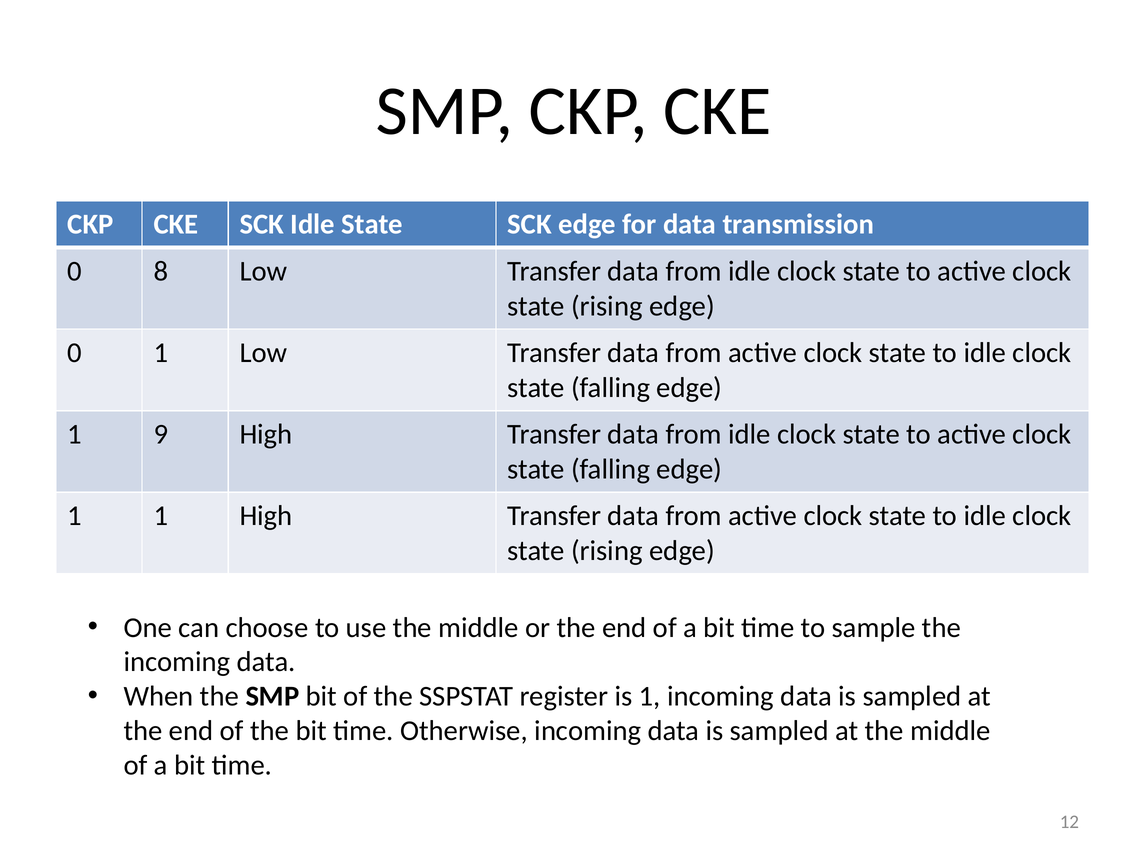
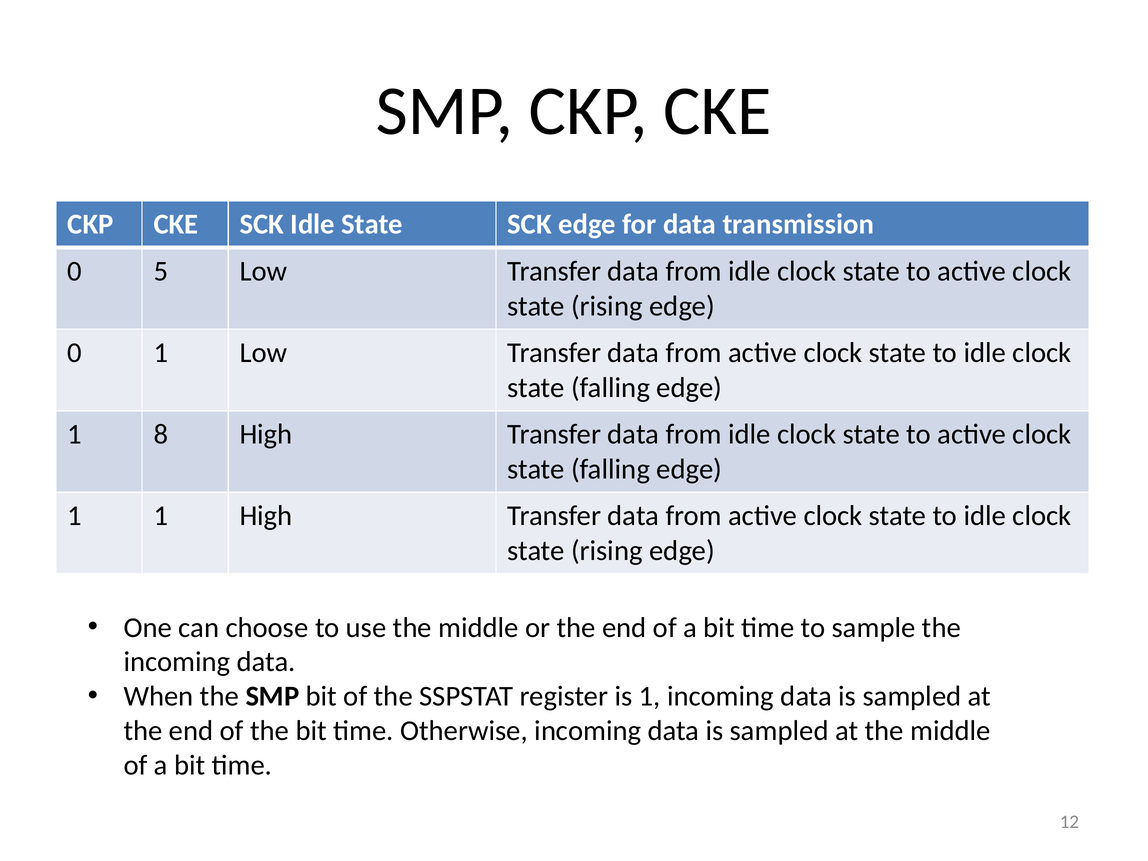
8: 8 -> 5 (161, 271)
9: 9 -> 8 (161, 434)
